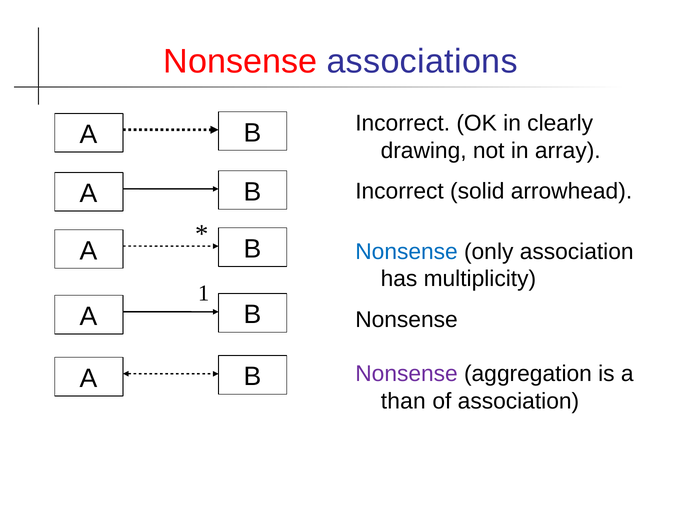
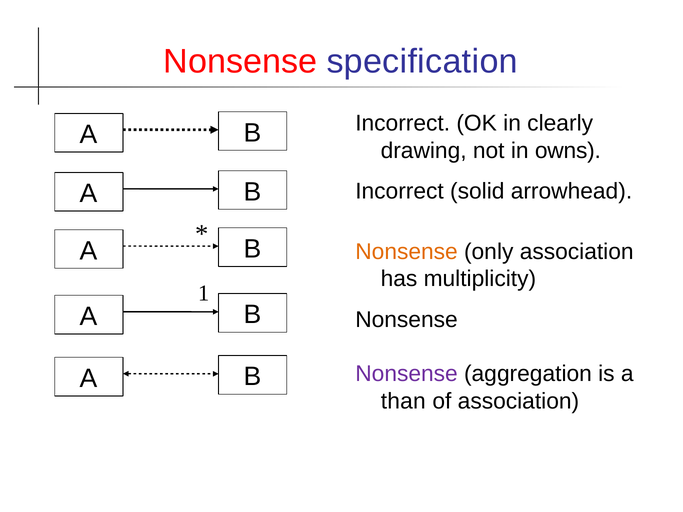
associations: associations -> specification (422, 61)
array: array -> owns (568, 151)
Nonsense colour: blue -> orange (407, 252)
